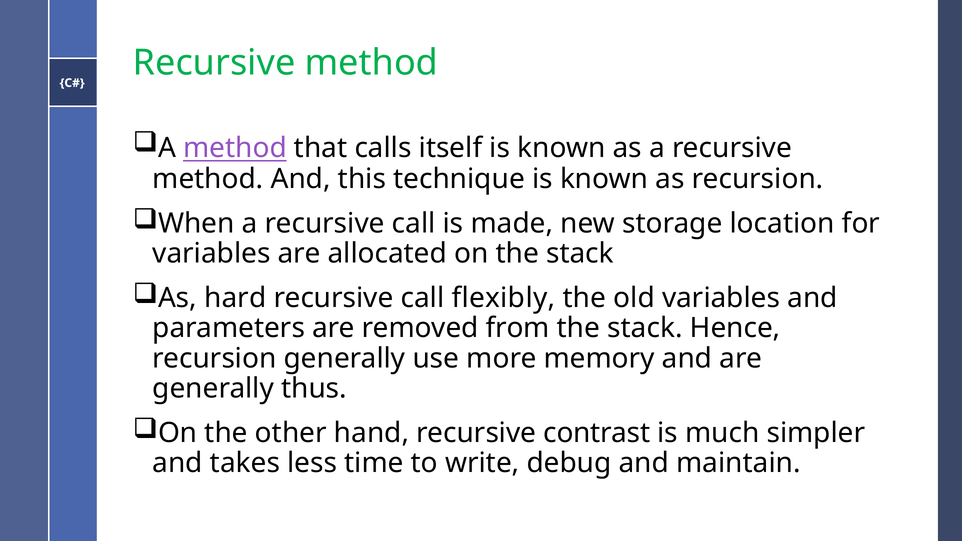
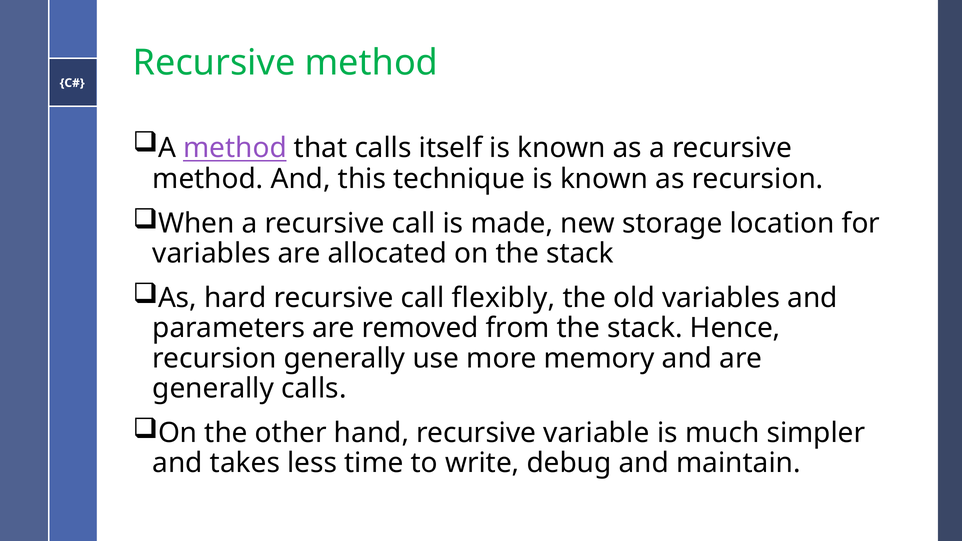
generally thus: thus -> calls (314, 389)
contrast: contrast -> variable (597, 433)
